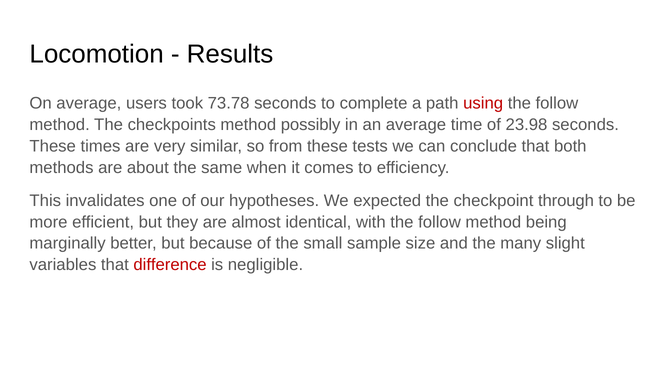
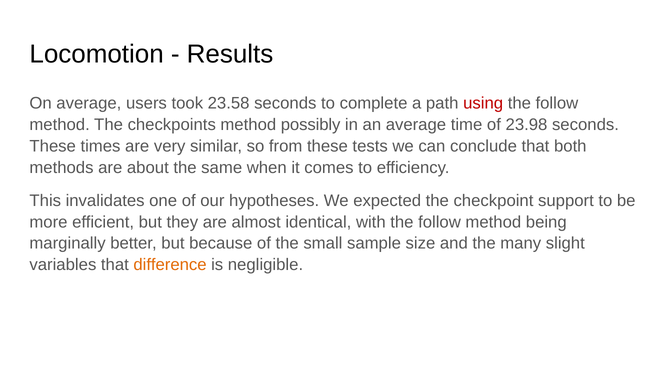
73.78: 73.78 -> 23.58 (229, 103)
through: through -> support (566, 201)
difference colour: red -> orange (170, 265)
